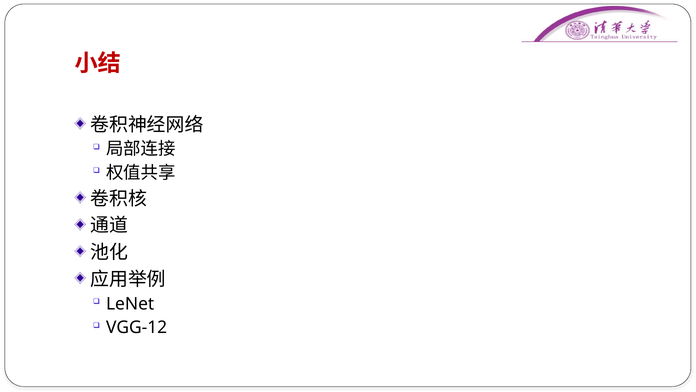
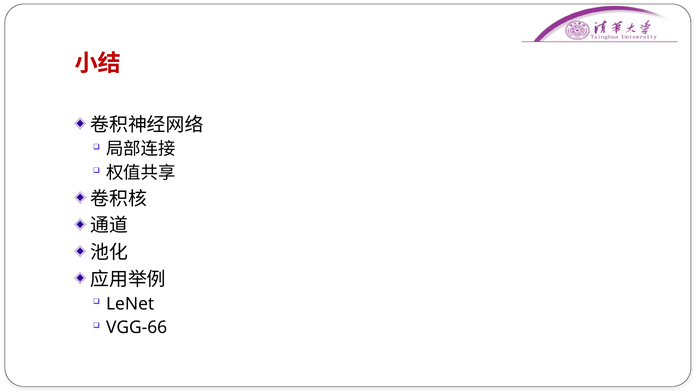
VGG-12: VGG-12 -> VGG-66 (137, 327)
